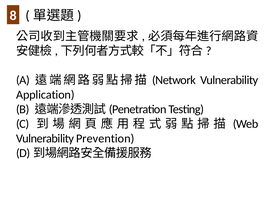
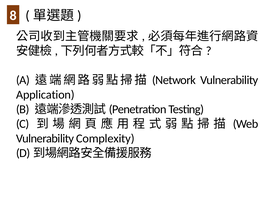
Prevention: Prevention -> Complexity (105, 139)
